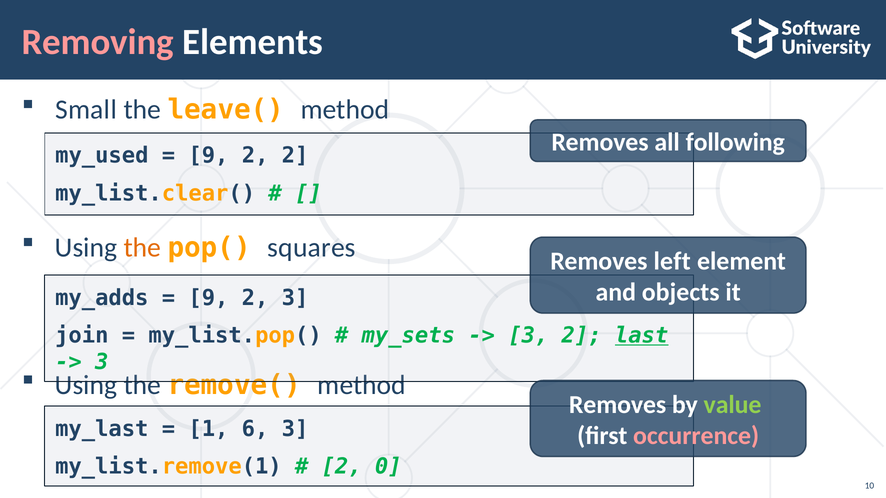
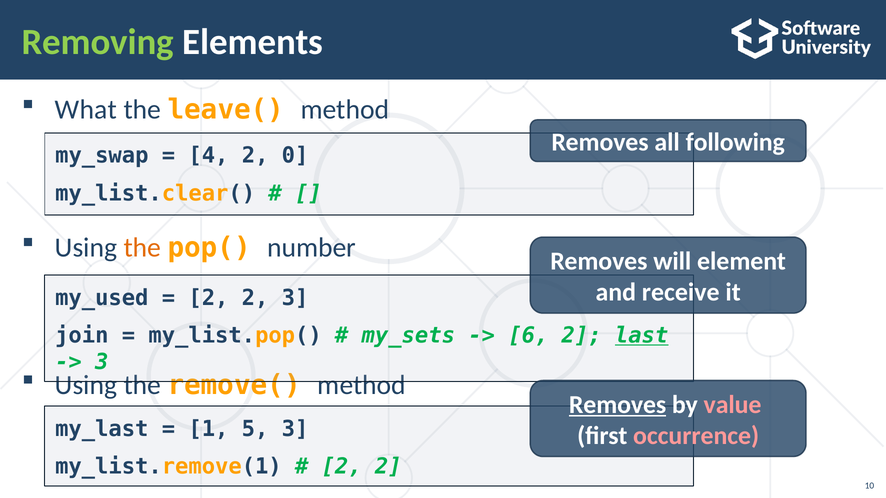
Removing colour: pink -> light green (98, 42)
Small: Small -> What (86, 110)
my_used: my_used -> my_swap (102, 156)
9: 9 -> 4 (208, 156)
2 2: 2 -> 0 (295, 156)
squares: squares -> number (312, 248)
left: left -> will (672, 262)
objects: objects -> receive (681, 293)
my_adds: my_adds -> my_used (102, 298)
9: 9 -> 2 (208, 298)
3: 3 -> 6 (528, 336)
Removes underline: none -> present (618, 405)
value colour: light green -> pink (733, 405)
6: 6 -> 5 (255, 429)
0: 0 -> 2 (388, 467)
